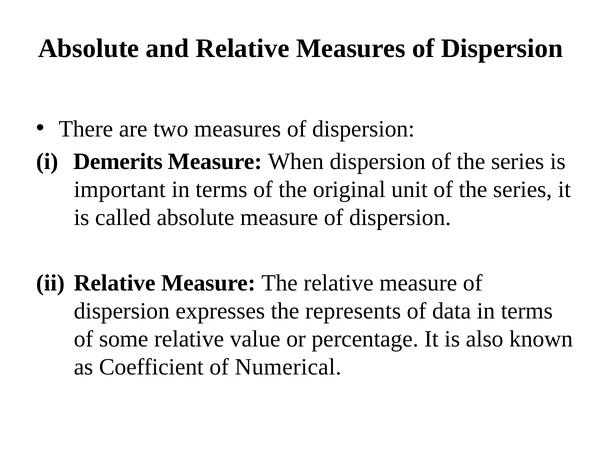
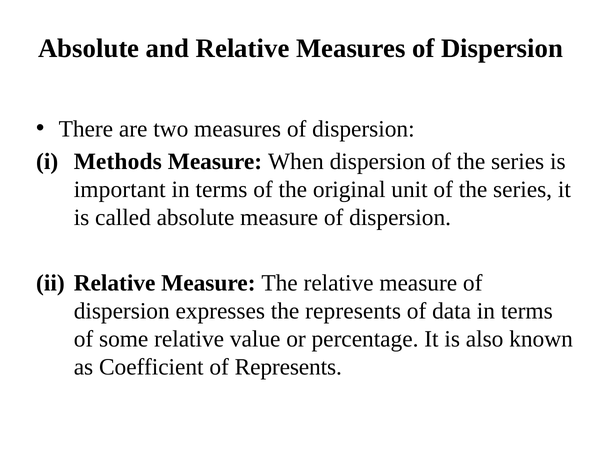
Demerits: Demerits -> Methods (118, 162)
of Numerical: Numerical -> Represents (288, 367)
